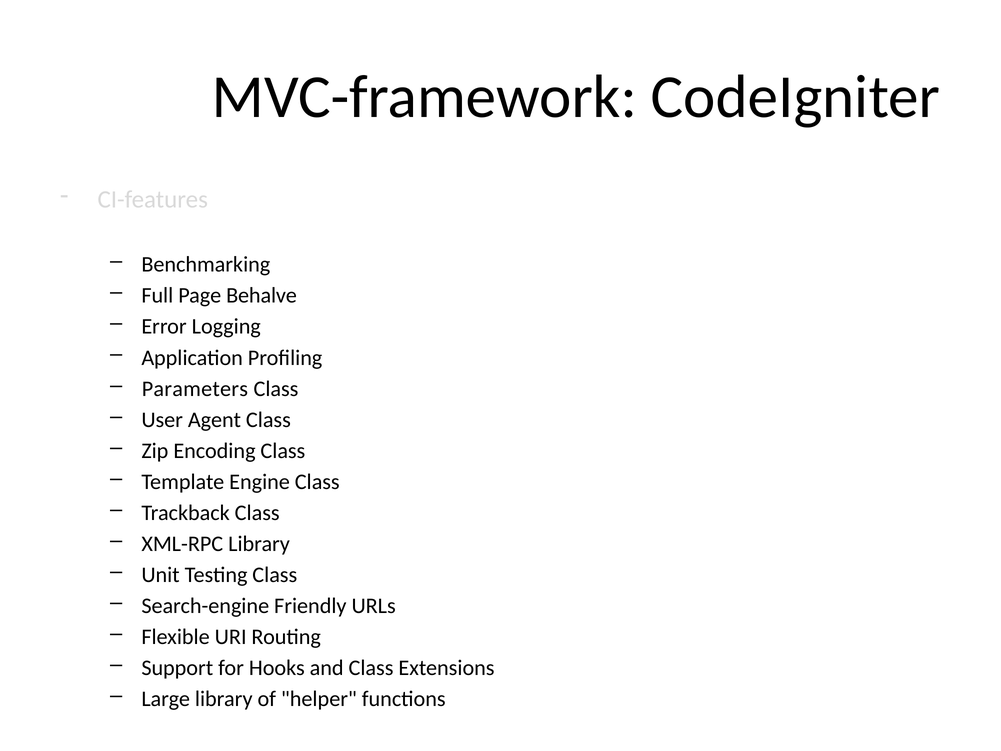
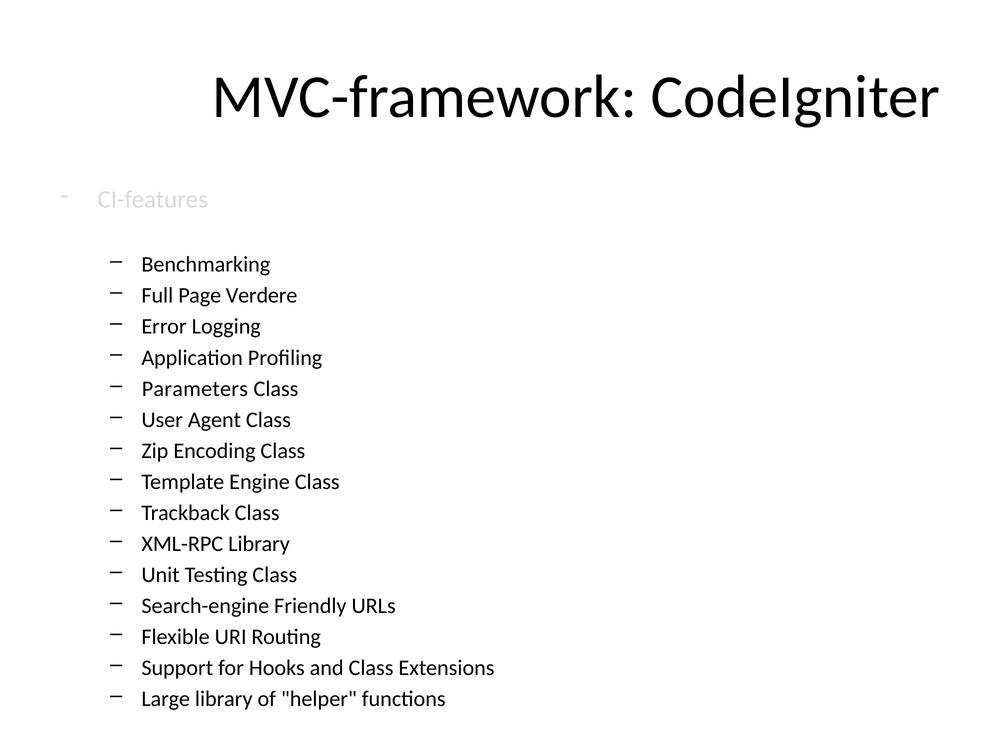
Behalve: Behalve -> Verdere (262, 296)
